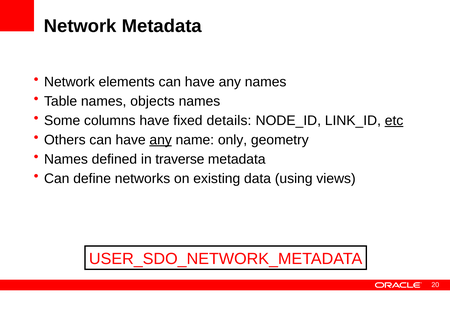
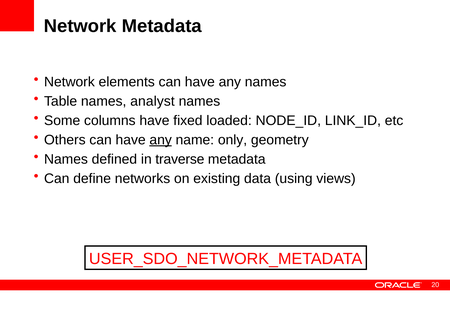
objects: objects -> analyst (153, 101)
details: details -> loaded (229, 121)
etc underline: present -> none (394, 121)
